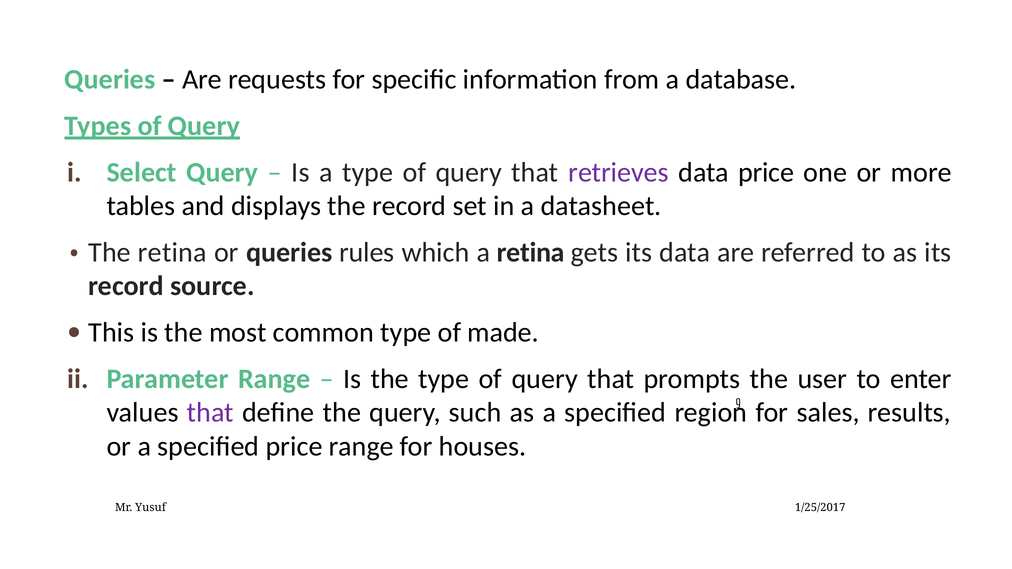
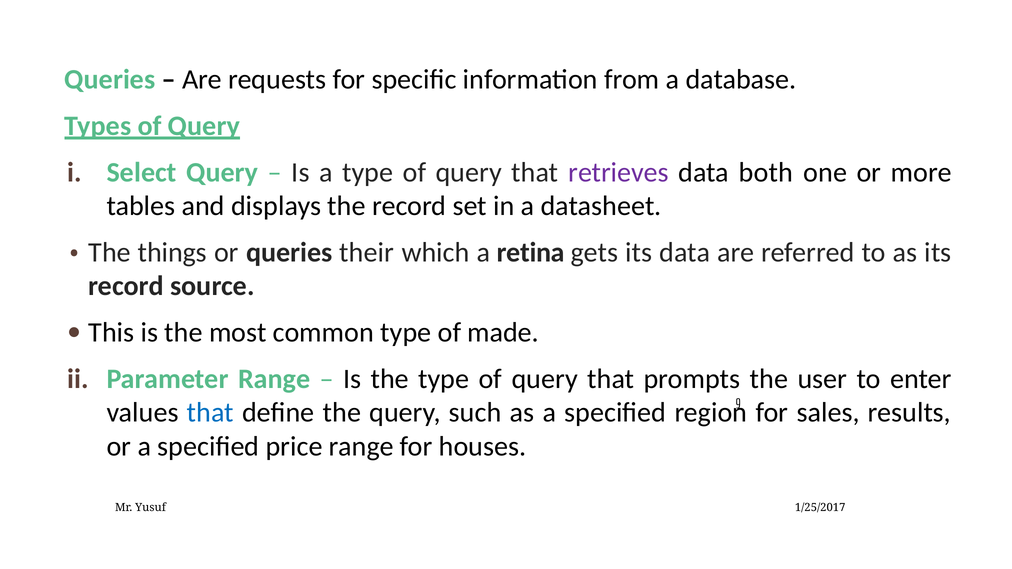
data price: price -> both (766, 172)
The retina: retina -> things (172, 253)
rules: rules -> their (367, 253)
that colour: purple -> blue (210, 413)
